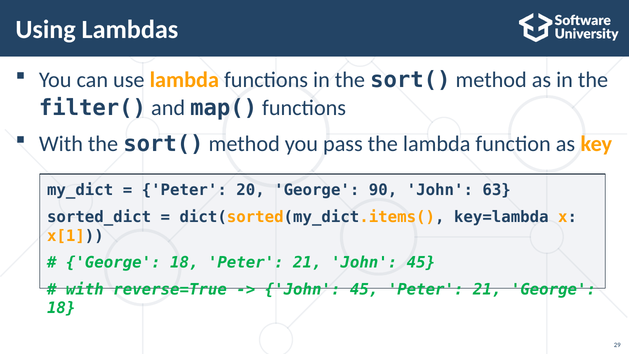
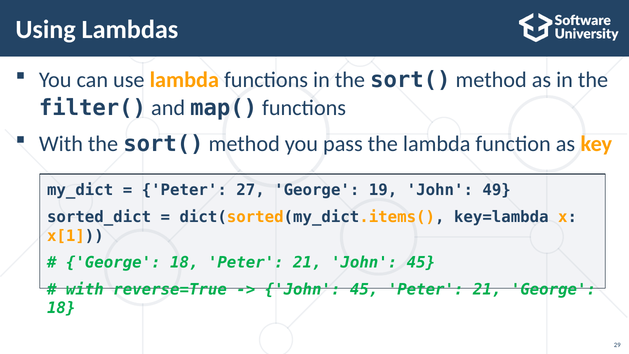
20: 20 -> 27 (251, 190)
90: 90 -> 19 (383, 190)
63: 63 -> 49 (497, 190)
